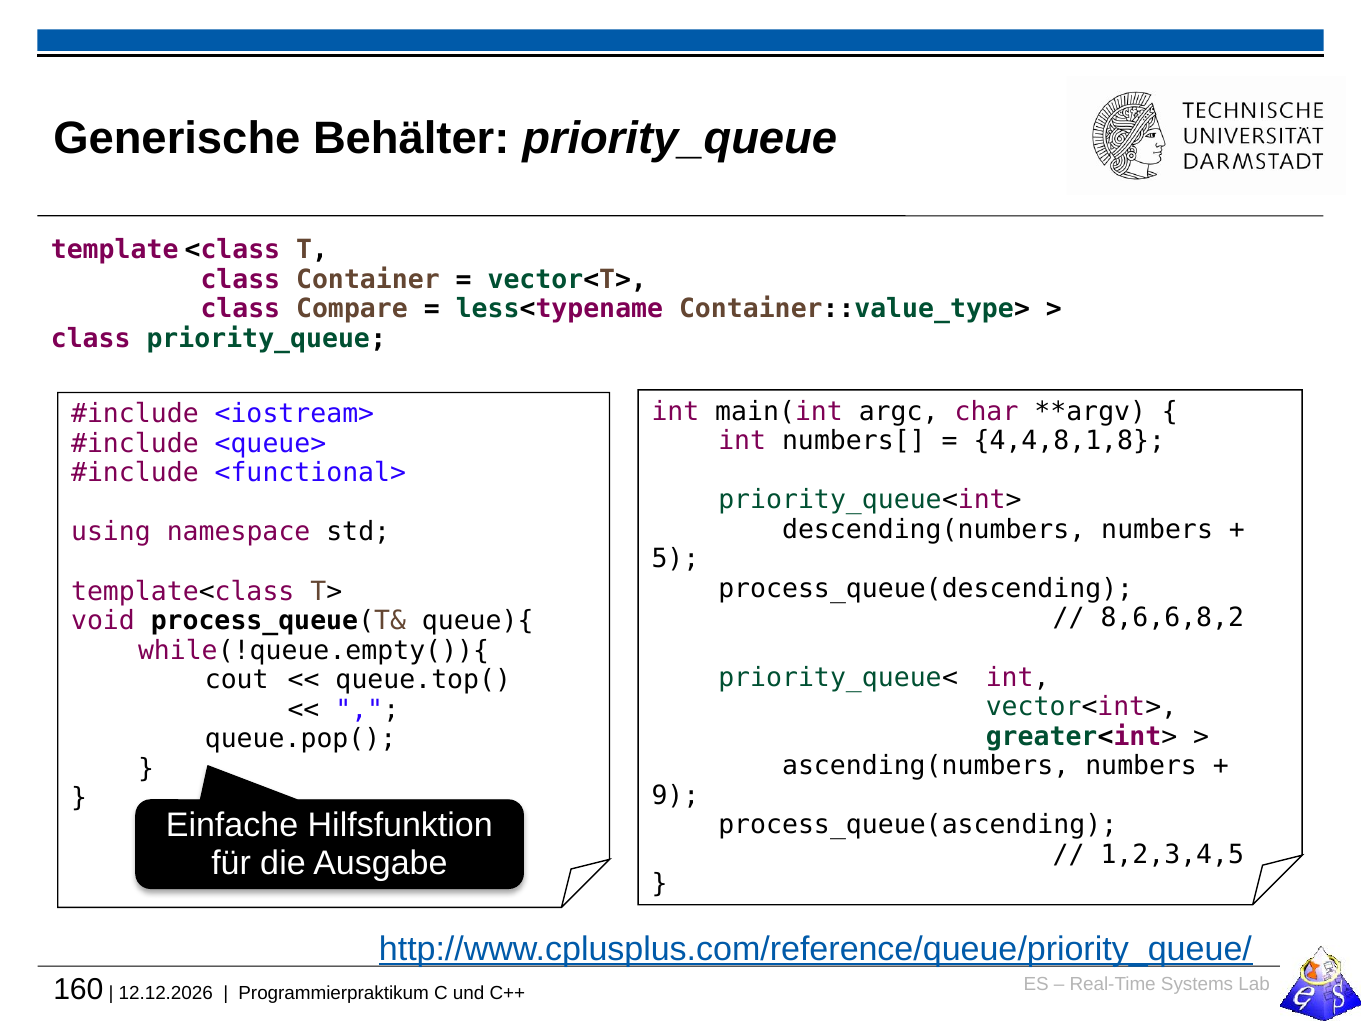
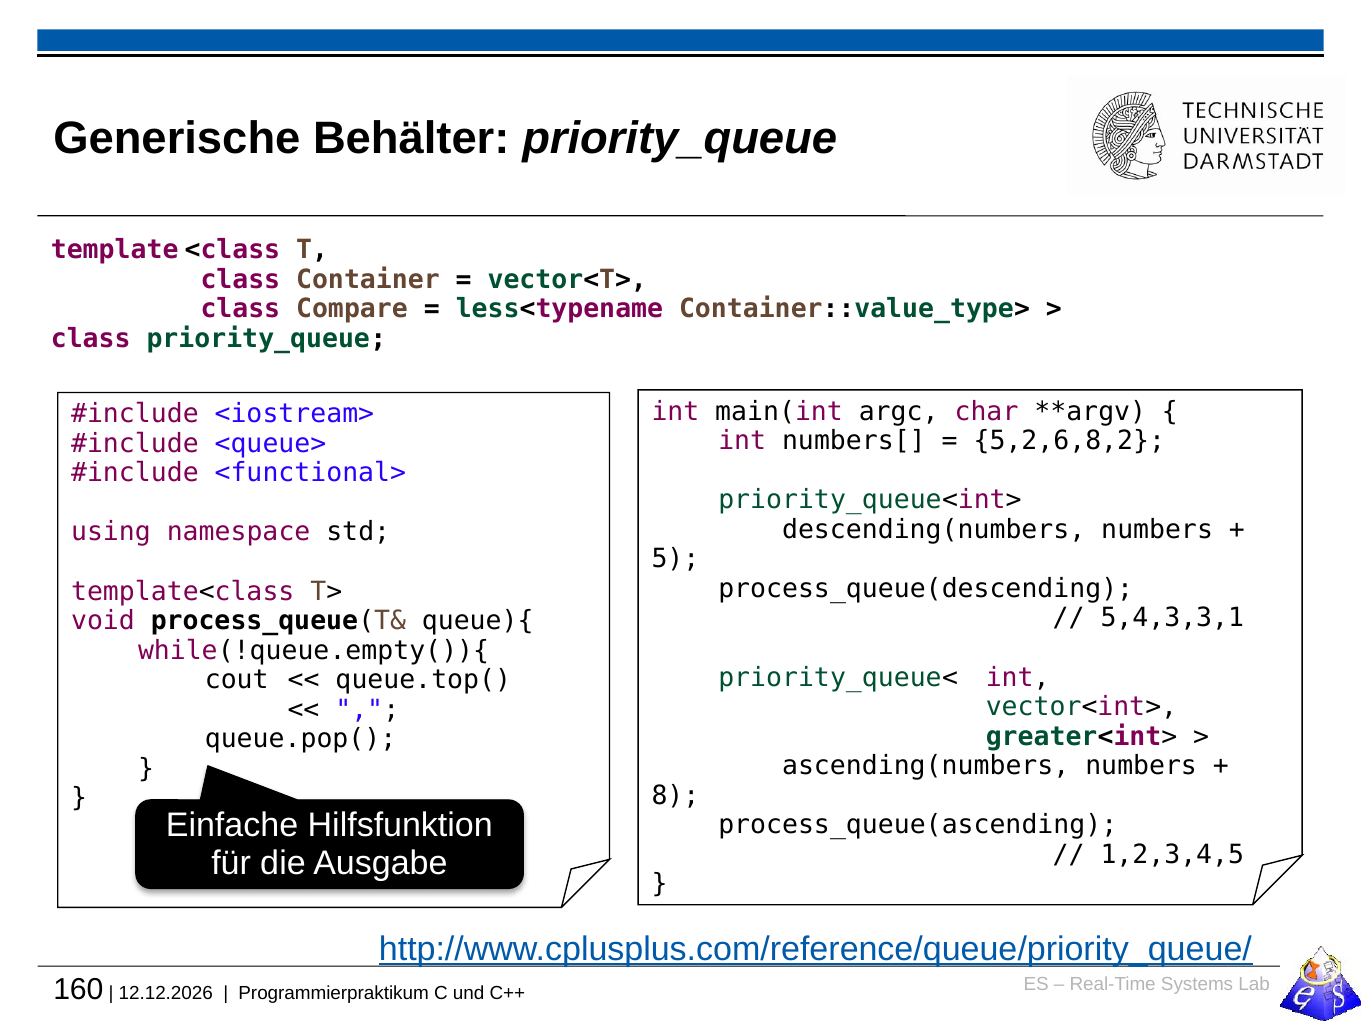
4,4,8,1,8: 4,4,8,1,8 -> 5,2,6,8,2 (1069, 441)
8,6,6,8,2: 8,6,6,8,2 -> 5,4,3,3,1 (1172, 618)
9: 9 -> 8 (675, 795)
